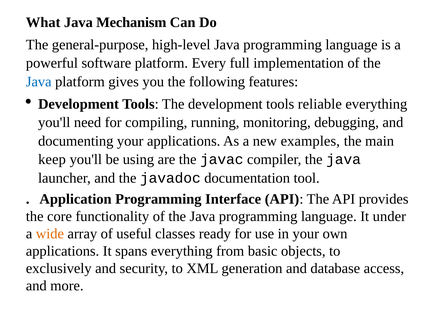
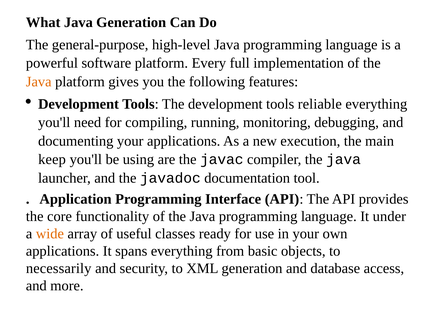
Java Mechanism: Mechanism -> Generation (131, 22)
Java colour: blue -> orange (39, 82)
examples: examples -> execution (310, 141)
exclusively: exclusively -> necessarily (59, 268)
